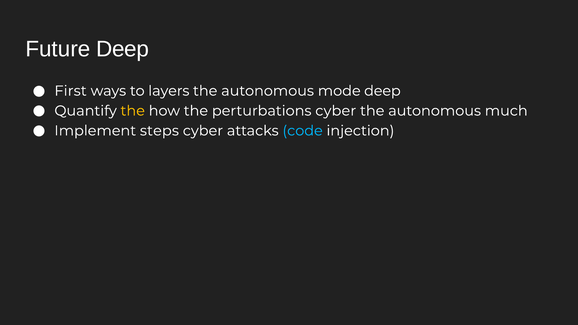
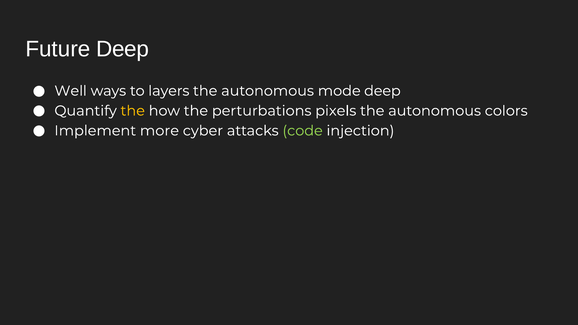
First: First -> Well (71, 91)
perturbations cyber: cyber -> pixels (336, 111)
much: much -> colors (506, 111)
steps: steps -> more (159, 131)
code colour: light blue -> light green (303, 131)
